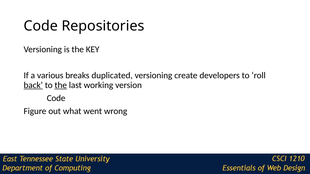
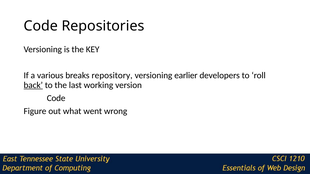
duplicated: duplicated -> repository (112, 76)
create: create -> earlier (186, 76)
the underline: present -> none (61, 85)
